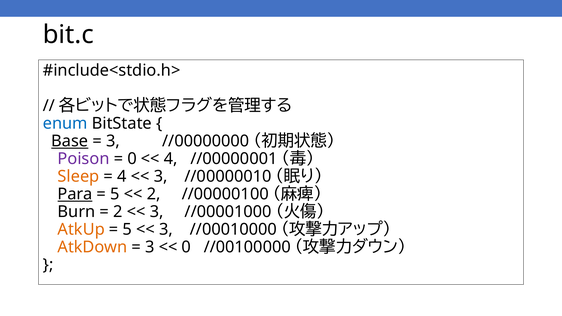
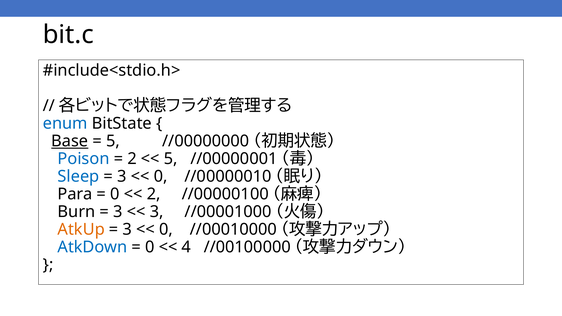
3: 3 -> 5 (113, 141)
Poison colour: purple -> blue (84, 159)
0: 0 -> 2 (132, 159)
4: 4 -> 5 (171, 159)
Sleep colour: orange -> blue (79, 177)
4: 4 -> 3 (122, 177)
3: 3 -> 0 (161, 177)
Para underline: present -> none (75, 194)
5: 5 -> 0 (115, 194)
2: 2 -> 3 (118, 212)
5: 5 -> 3 (127, 230)
3: 3 -> 0 (166, 230)
AtkDown colour: orange -> blue (92, 247)
3: 3 -> 0 (150, 247)
0: 0 -> 4 (186, 247)
